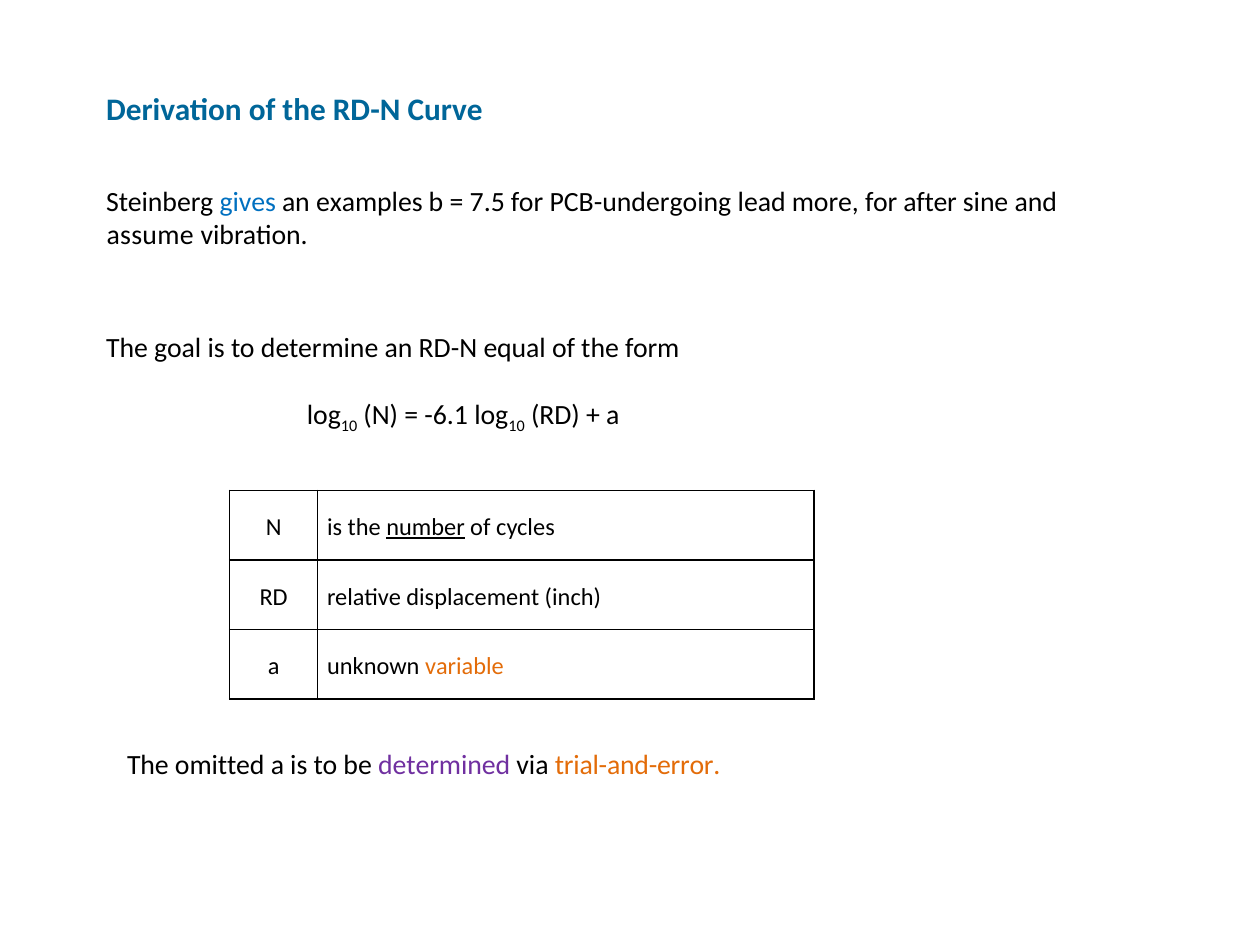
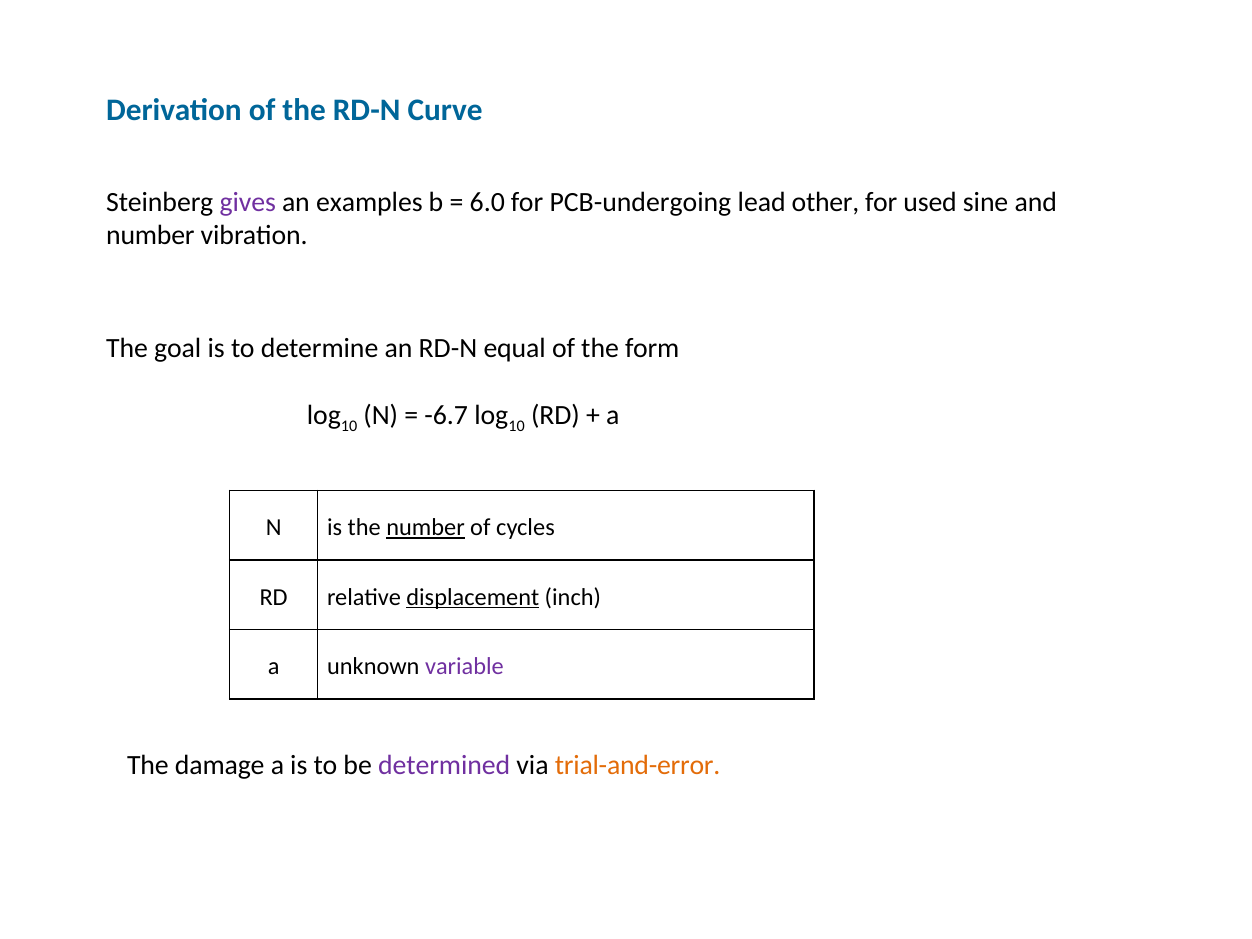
gives colour: blue -> purple (248, 202)
7.5: 7.5 -> 6.0 (487, 202)
more: more -> other (825, 202)
after: after -> used (930, 202)
assume: assume -> number (150, 235)
-6.1: -6.1 -> -6.7 (446, 415)
displacement underline: none -> present (473, 597)
variable colour: orange -> purple (464, 667)
omitted: omitted -> damage (220, 766)
